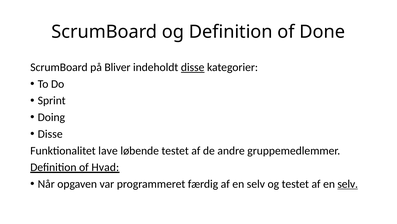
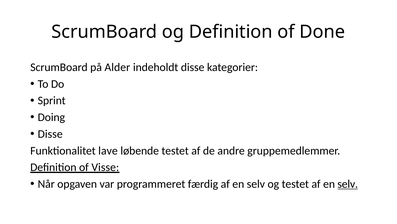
Bliver: Bliver -> Alder (117, 67)
disse underline: present -> none (193, 67)
Hvad: Hvad -> Visse (105, 167)
